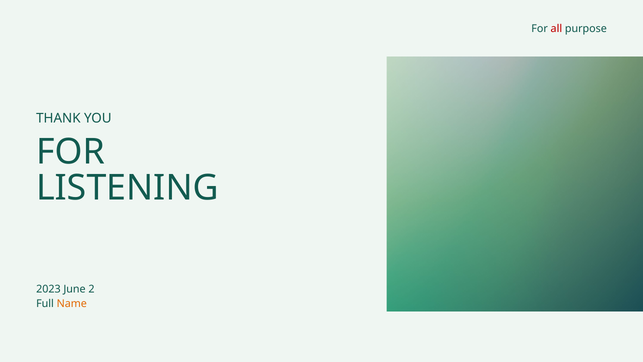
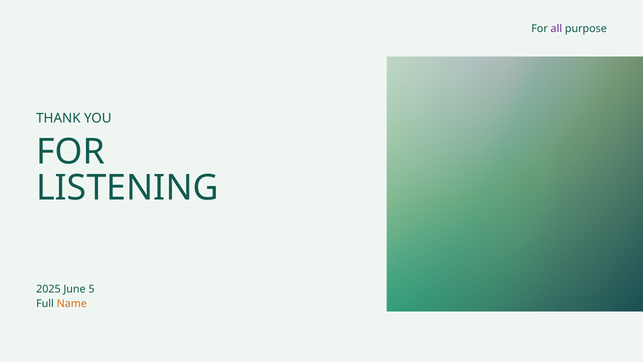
all colour: red -> purple (556, 29)
2023: 2023 -> 2025 (48, 289)
2: 2 -> 5 (91, 289)
